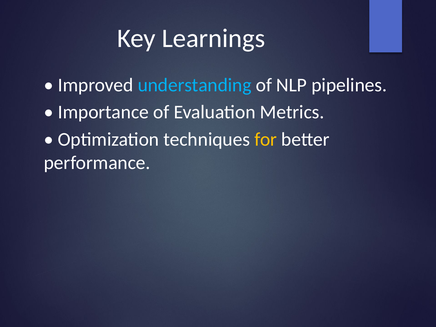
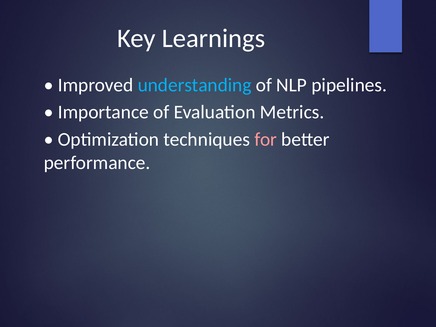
for colour: yellow -> pink (266, 139)
